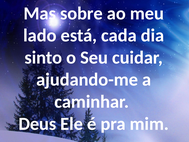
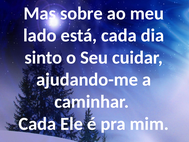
Deus: Deus -> Cada (37, 124)
